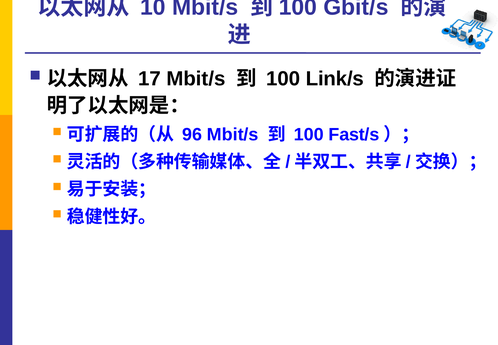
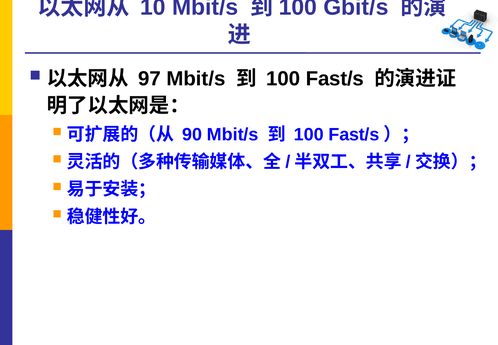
17: 17 -> 97 (149, 79)
Link/s: Link/s -> Fast/s (335, 79)
96: 96 -> 90 (192, 134)
